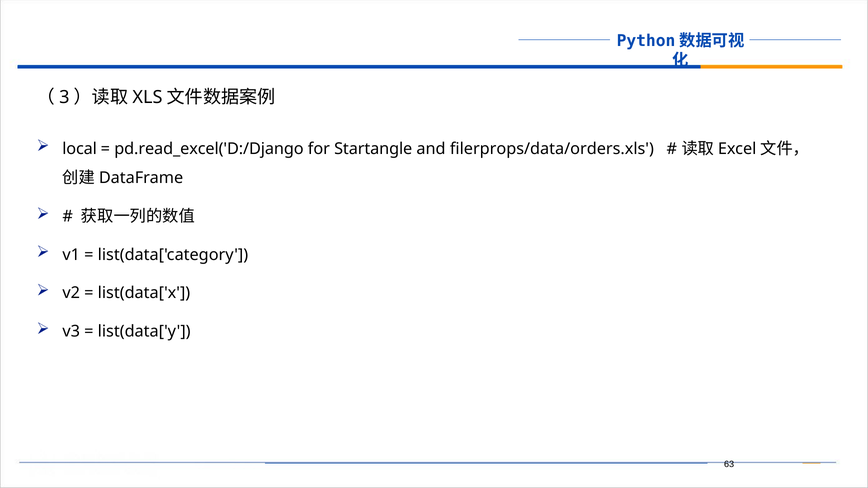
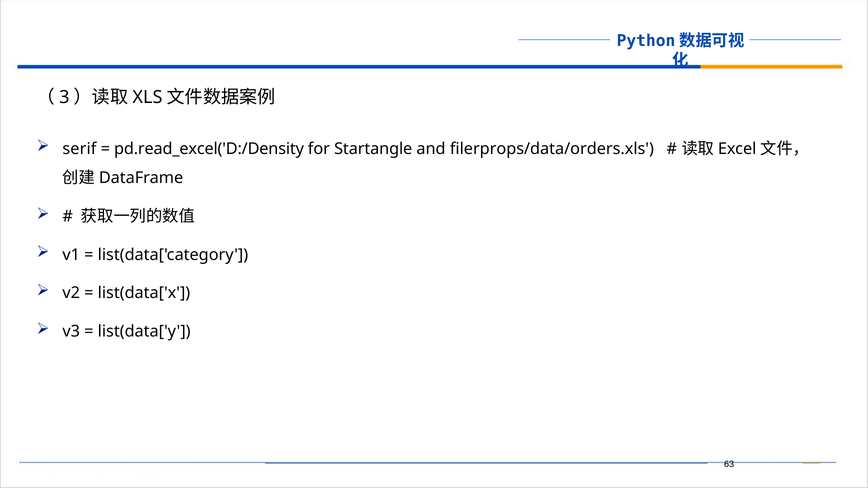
local: local -> serif (79, 149)
pd.read_excel('D:/Django: pd.read_excel('D:/Django -> pd.read_excel('D:/Density (209, 149)
